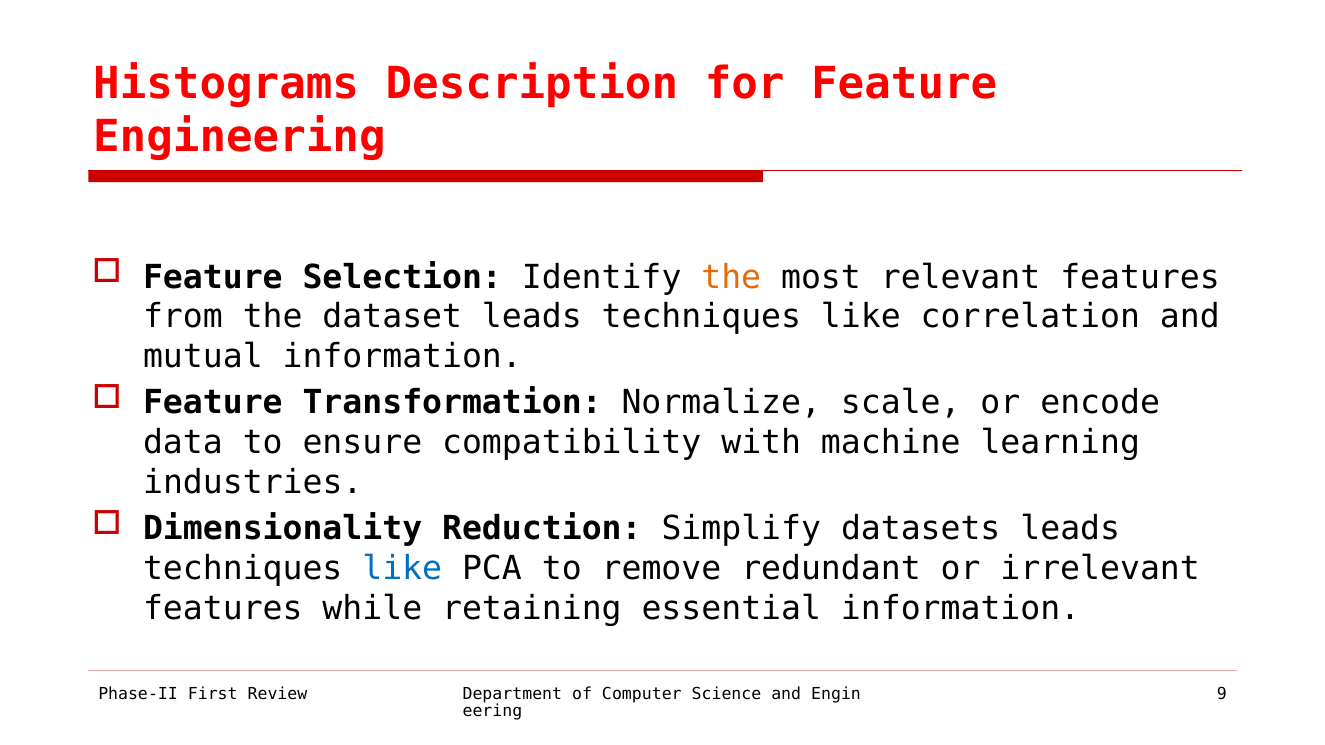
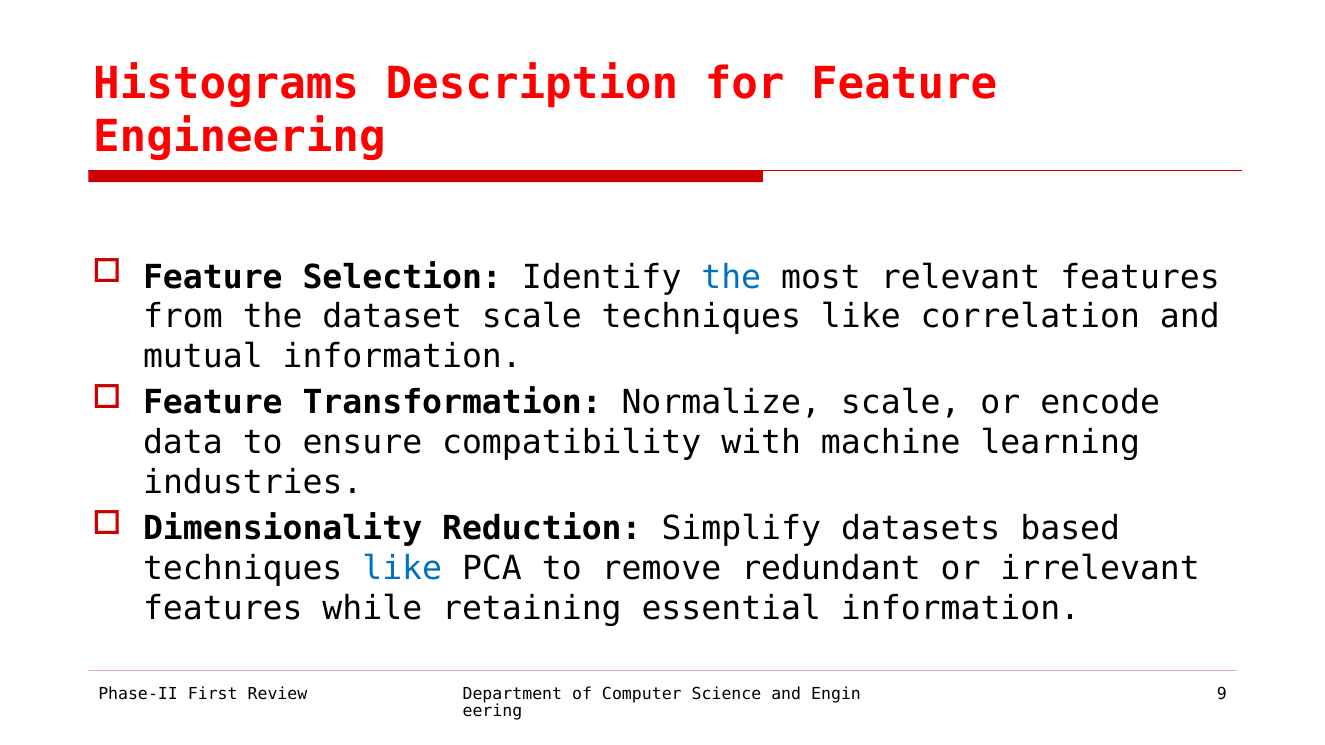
the colour: orange -> blue (731, 277)
dataset leads: leads -> scale (532, 317)
datasets leads: leads -> based (1070, 529)
